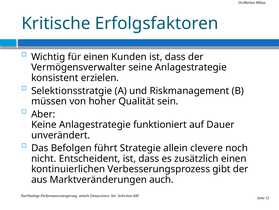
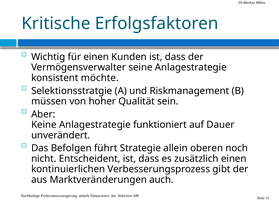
erzielen: erzielen -> möchte (100, 78)
clevere: clevere -> oberen (207, 148)
